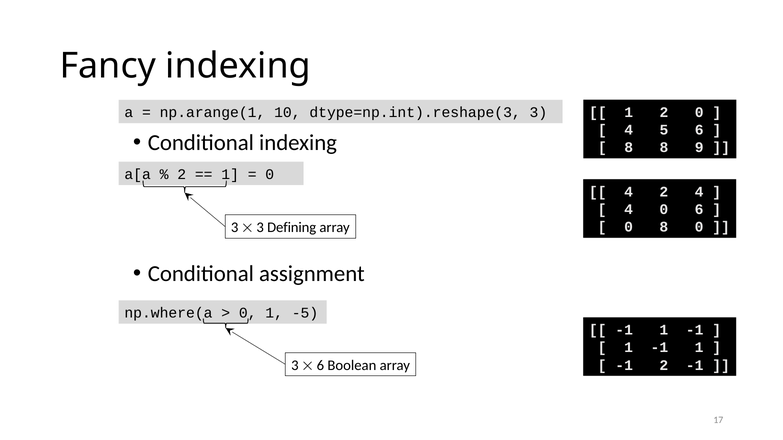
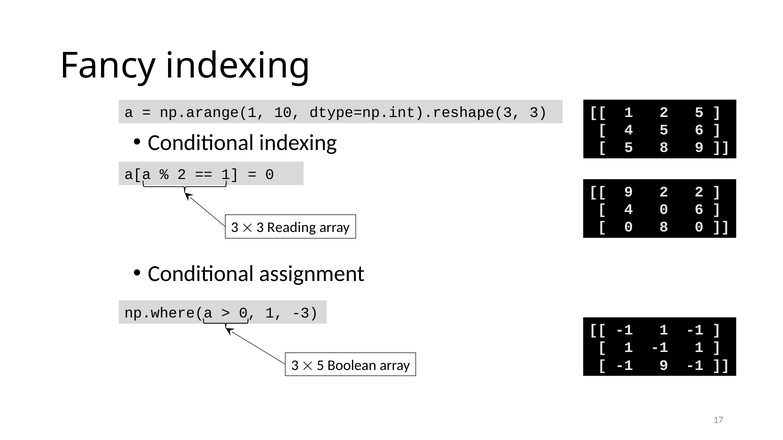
2 0: 0 -> 5 (699, 113)
8: 8 -> 5 (629, 148)
4: 4 -> 9 (629, 192)
2 4: 4 -> 2 (699, 192)
Defining: Defining -> Reading (292, 228)
-5: -5 -> -3 (305, 313)
6: 6 -> 5 (320, 366)
-1 2: 2 -> 9 (664, 366)
